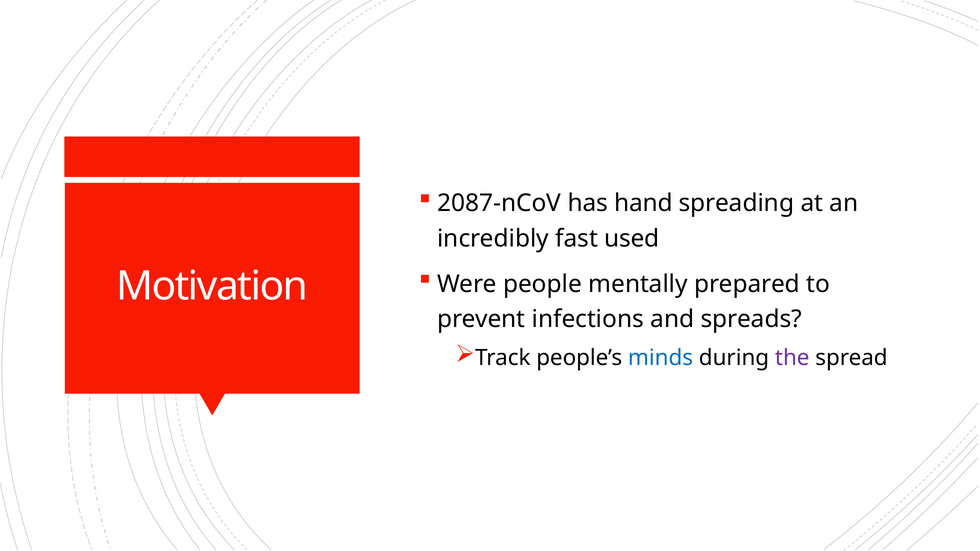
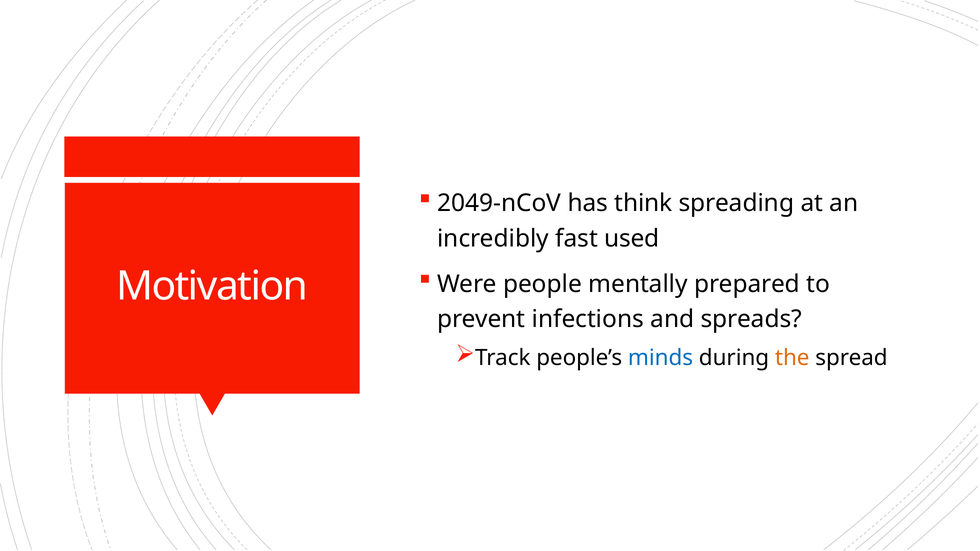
2087-nCoV: 2087-nCoV -> 2049-nCoV (499, 203)
hand: hand -> think (643, 203)
the colour: purple -> orange (792, 358)
